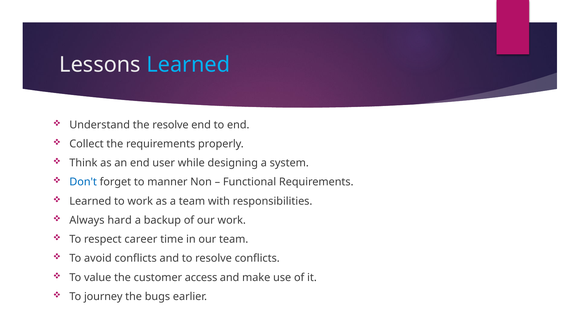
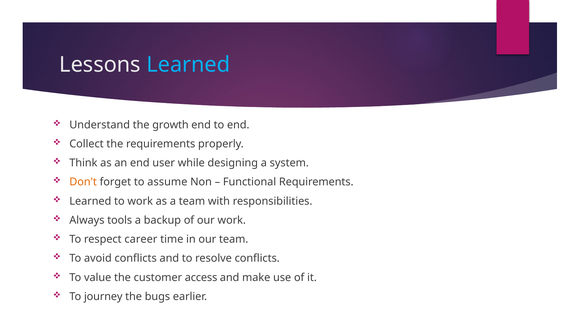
the resolve: resolve -> growth (170, 125)
Don't colour: blue -> orange (83, 182)
manner: manner -> assume (167, 182)
hard: hard -> tools (120, 220)
